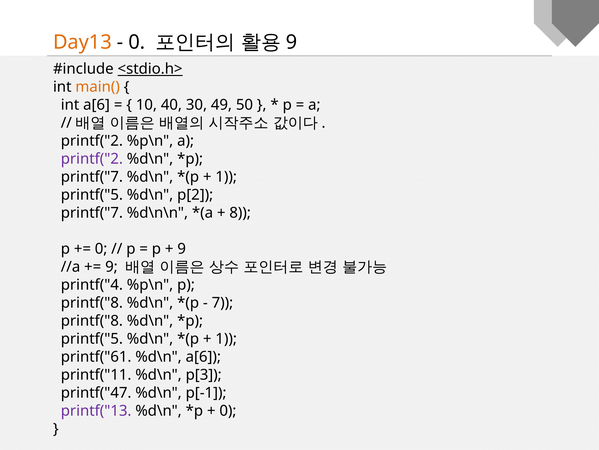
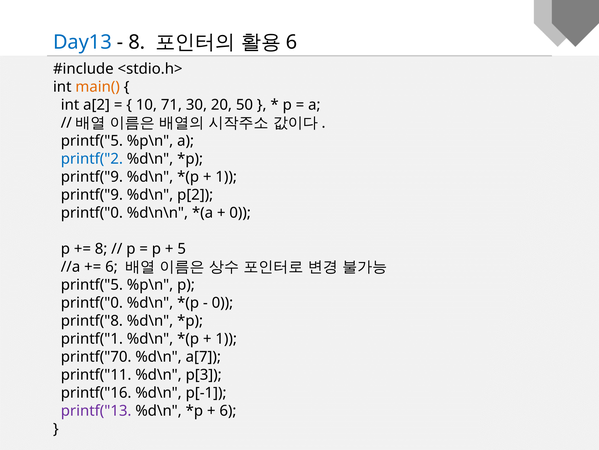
Day13 colour: orange -> blue (82, 42)
0: 0 -> 8 (137, 42)
9: 9 -> 6 (292, 42)
<stdio.h> underline: present -> none (150, 69)
int a[6: a[6 -> a[2 (97, 105)
40: 40 -> 71 (171, 105)
49: 49 -> 20 (221, 105)
printf("2: printf("2 -> printf("5 (92, 141)
printf("2 colour: purple -> blue (92, 159)
printf("7: printf("7 -> printf("9 (92, 177)
printf("5: printf("5 -> printf("9 (92, 195)
printf("7: printf("7 -> printf("0 (92, 213)
8: 8 -> 0 (240, 213)
0: 0 -> 8 (101, 249)
9: 9 -> 5 (182, 249)
9: 9 -> 6 (111, 267)
printf("4: printf("4 -> printf("5 (92, 285)
printf("8: printf("8 -> printf("0 (92, 303)
7: 7 -> 0 (222, 303)
printf("5: printf("5 -> printf("1 (92, 338)
printf("61: printf("61 -> printf("70 (96, 356)
%d\n a[6: a[6 -> a[7 (203, 356)
printf("47: printf("47 -> printf("16 (96, 392)
0: 0 -> 6 (228, 410)
